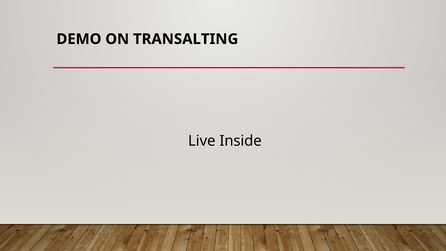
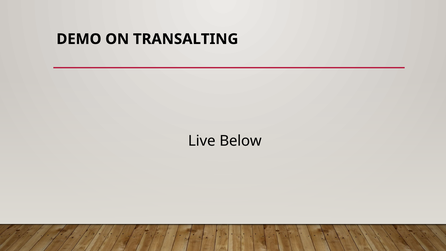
Inside: Inside -> Below (241, 141)
